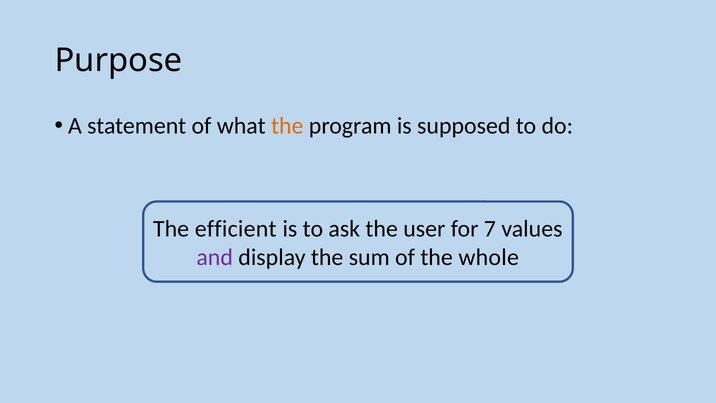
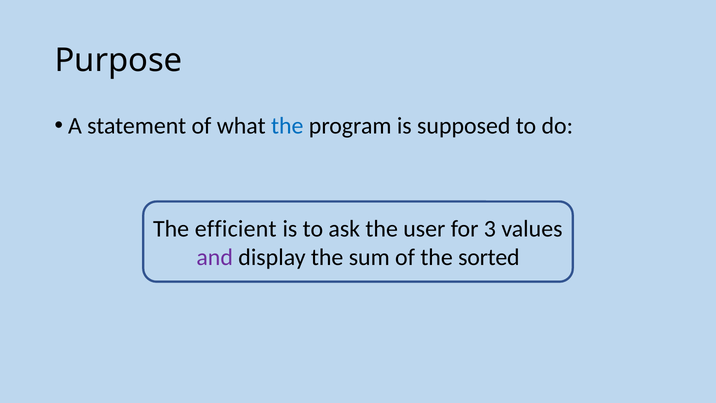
the colour: orange -> blue (287, 126)
7: 7 -> 3 (490, 229)
whole: whole -> sorted (489, 257)
